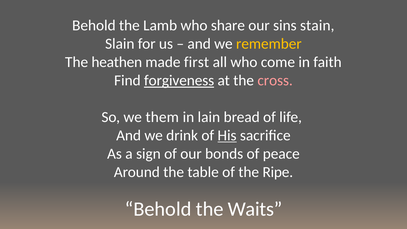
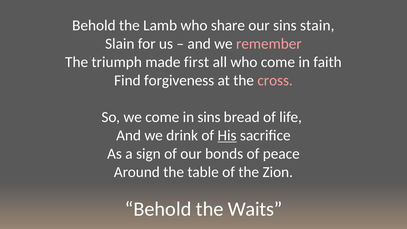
remember colour: yellow -> pink (269, 44)
heathen: heathen -> triumph (117, 62)
forgiveness underline: present -> none (179, 80)
we them: them -> come (162, 117)
in lain: lain -> sins (209, 117)
Ripe: Ripe -> Zion (278, 172)
